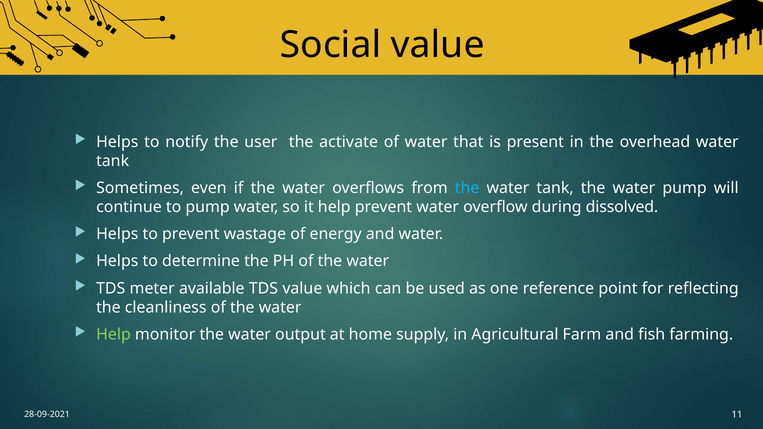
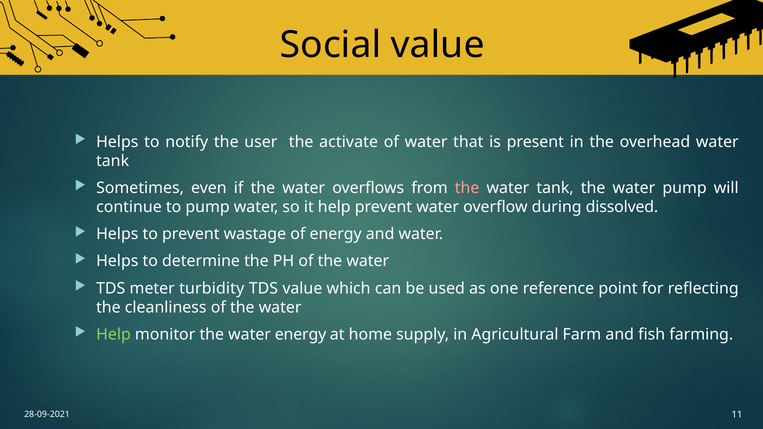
the colour: light blue -> pink (467, 188)
available: available -> turbidity (212, 288)
water output: output -> energy (301, 335)
